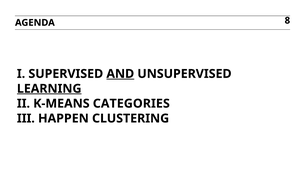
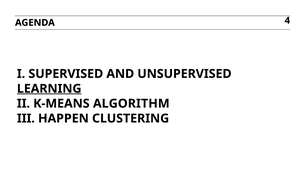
8: 8 -> 4 (287, 21)
AND underline: present -> none (120, 74)
CATEGORIES: CATEGORIES -> ALGORITHM (131, 104)
